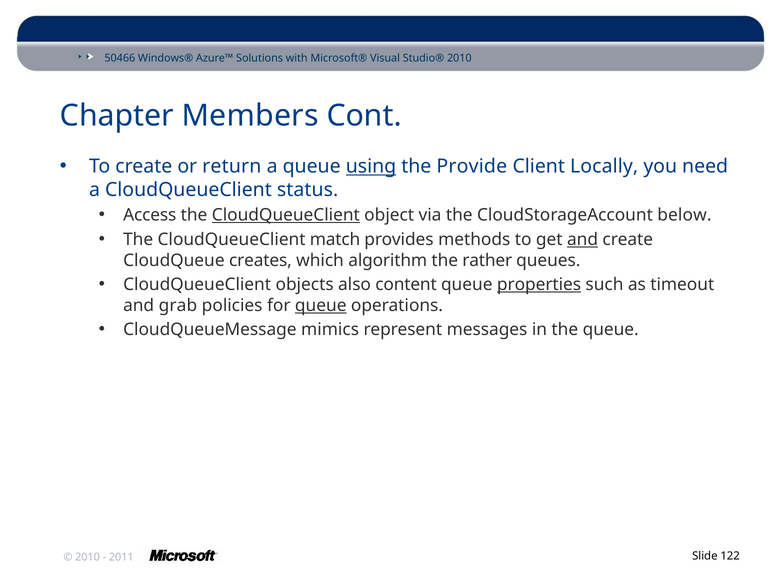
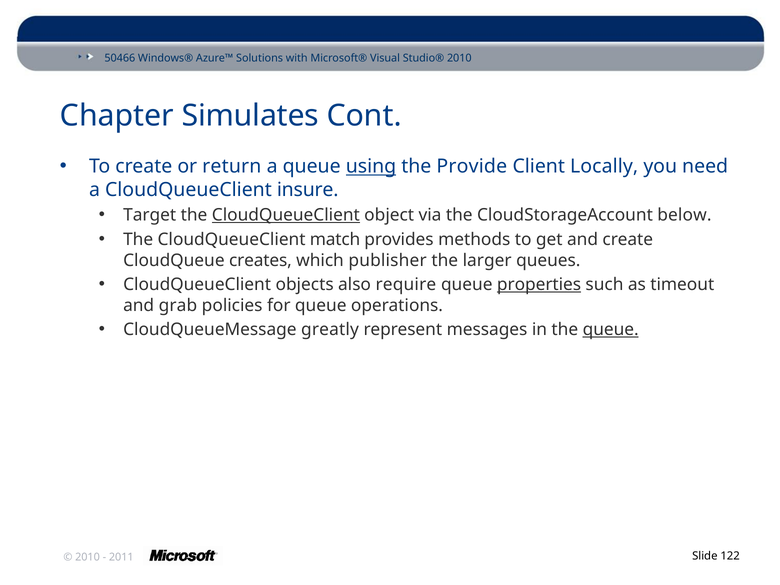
Members: Members -> Simulates (250, 116)
status: status -> insure (308, 190)
Access: Access -> Target (150, 215)
and underline: present -> none (583, 240)
algorithm: algorithm -> publisher (388, 260)
rather: rather -> larger (487, 260)
content: content -> require (406, 285)
queue underline: present -> none (321, 305)
mimics: mimics -> greatly (330, 330)
queue underline: none -> present (611, 330)
